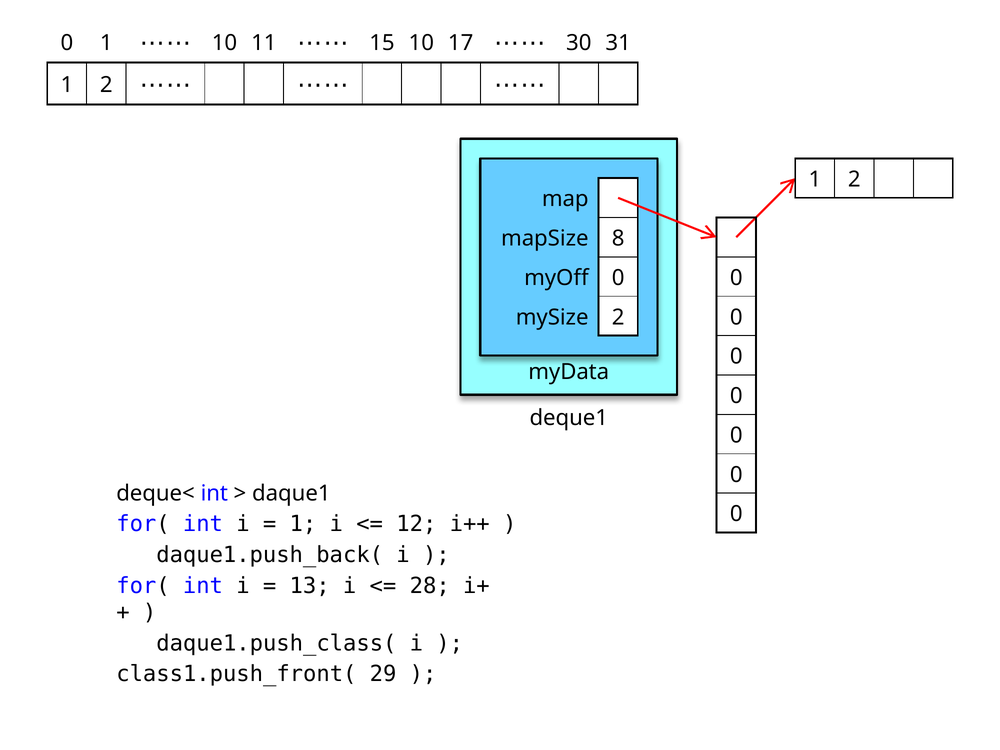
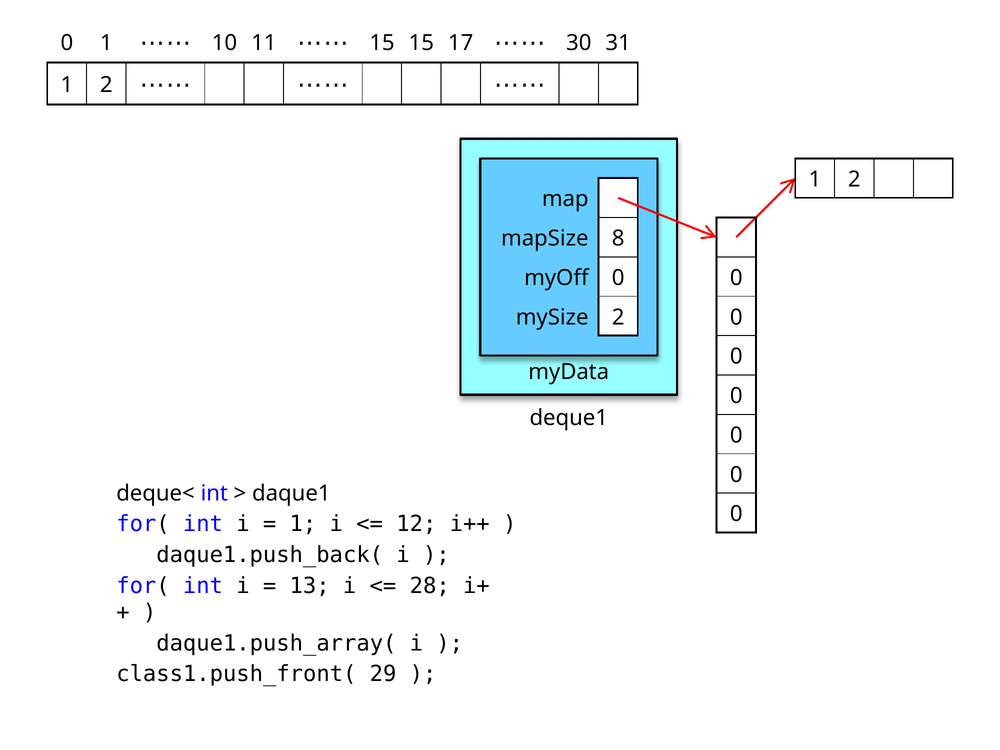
15 10: 10 -> 15 (421, 43)
daque1.push_class(: daque1.push_class( -> daque1.push_array( (276, 643)
